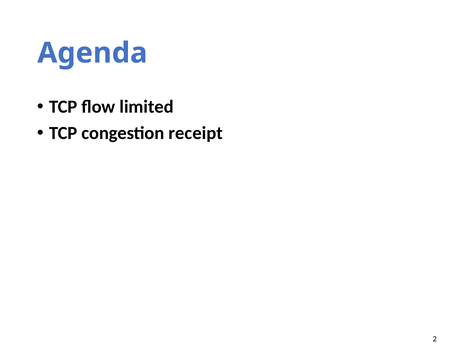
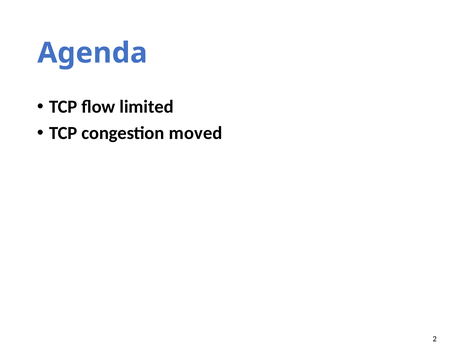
receipt: receipt -> moved (196, 133)
